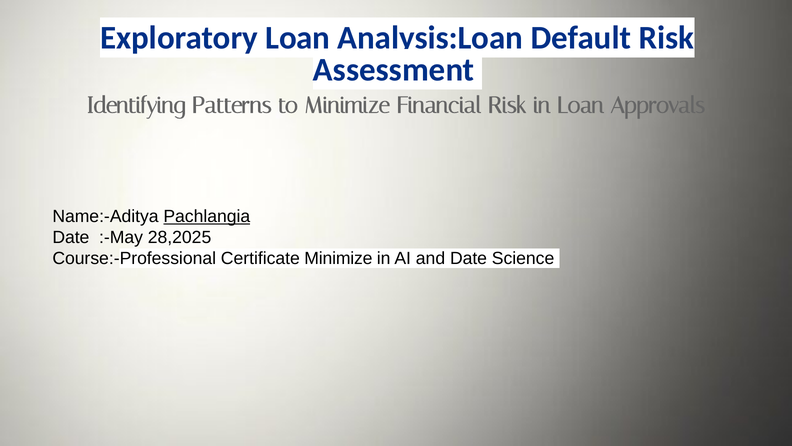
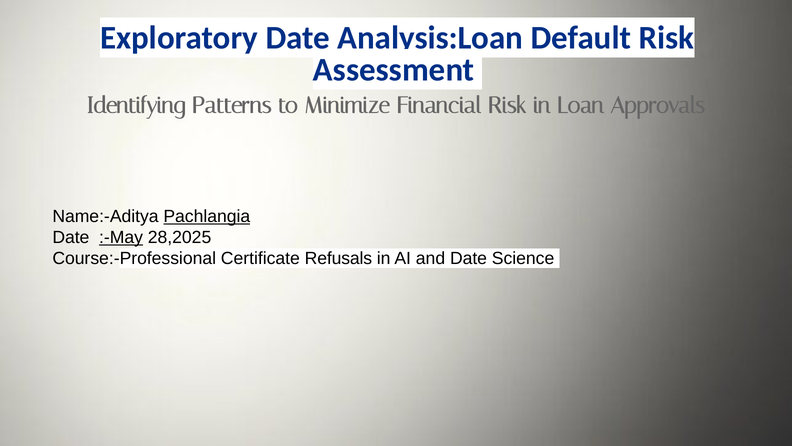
Exploratory Loan: Loan -> Date (298, 38)
:-May underline: none -> present (121, 237)
Certificate Minimize: Minimize -> Refusals (338, 258)
